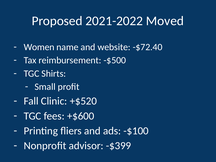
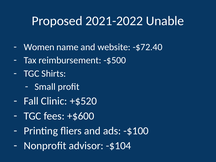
Moved: Moved -> Unable (165, 21)
-$399: -$399 -> -$104 (119, 146)
